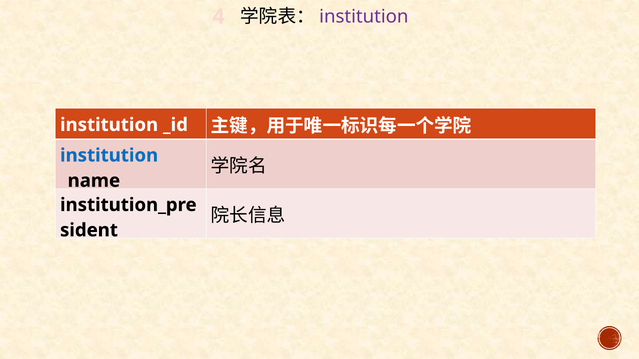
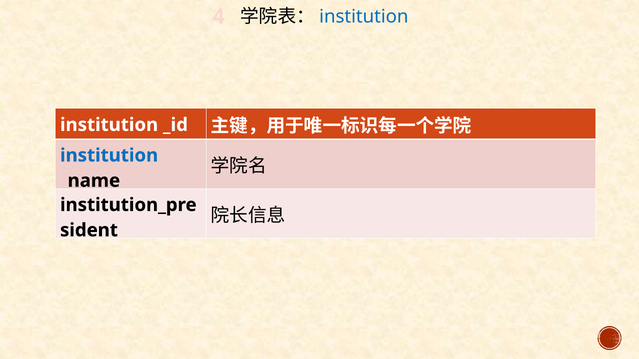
institution colour: purple -> blue (364, 16)
